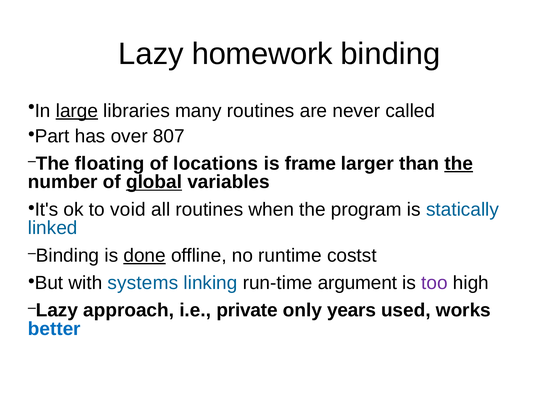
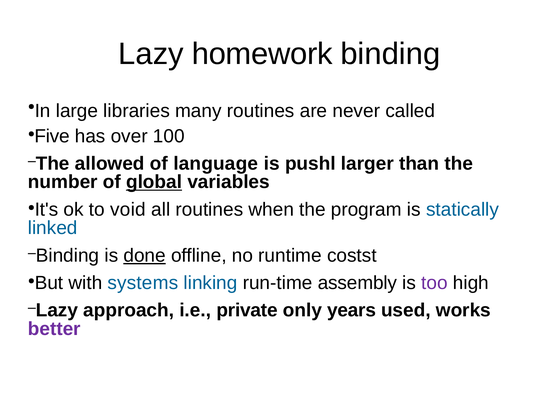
large underline: present -> none (77, 111)
Part: Part -> Five (52, 136)
807: 807 -> 100 (169, 136)
floating: floating -> allowed (110, 164)
locations: locations -> language (216, 164)
frame: frame -> pushl (310, 164)
the underline: present -> none (459, 164)
argument: argument -> assembly (357, 283)
better colour: blue -> purple (54, 329)
